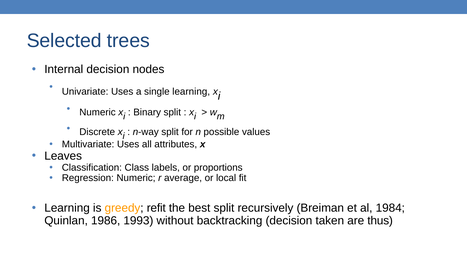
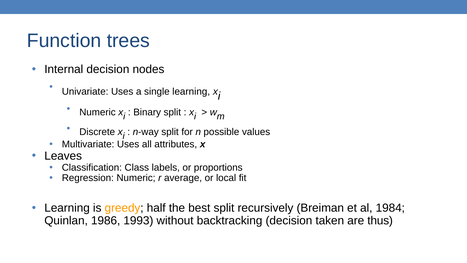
Selected: Selected -> Function (64, 41)
refit: refit -> half (156, 208)
